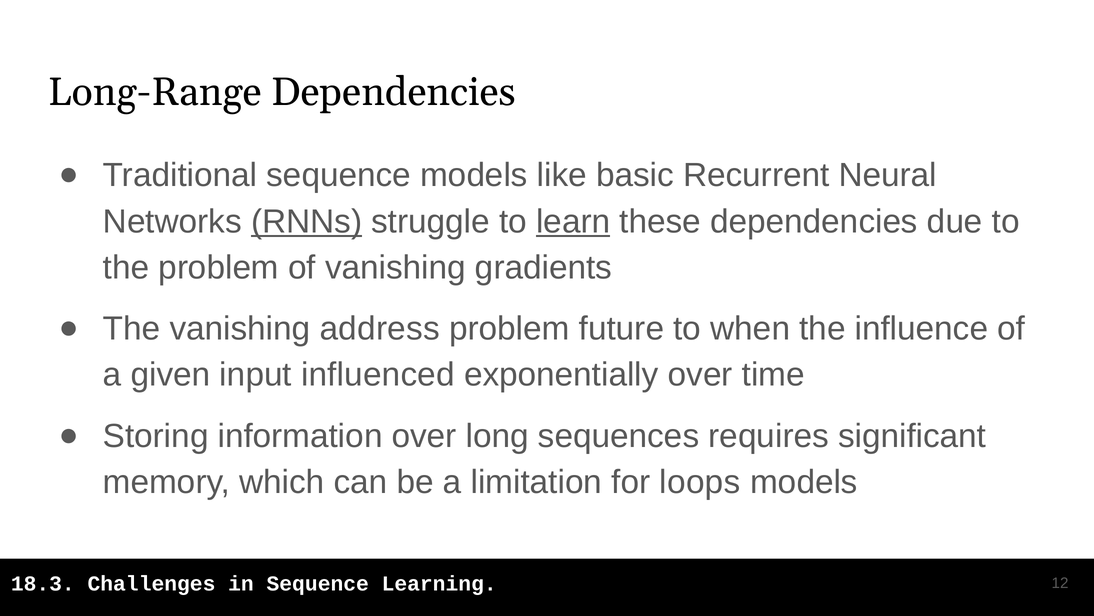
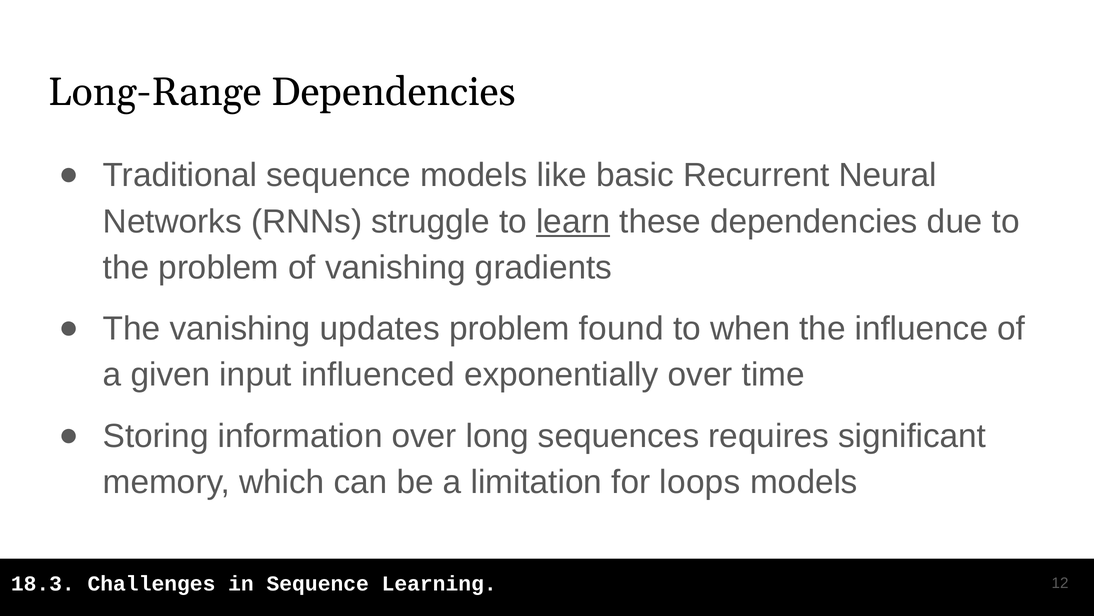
RNNs underline: present -> none (307, 221)
address: address -> updates (380, 329)
future: future -> found (621, 329)
